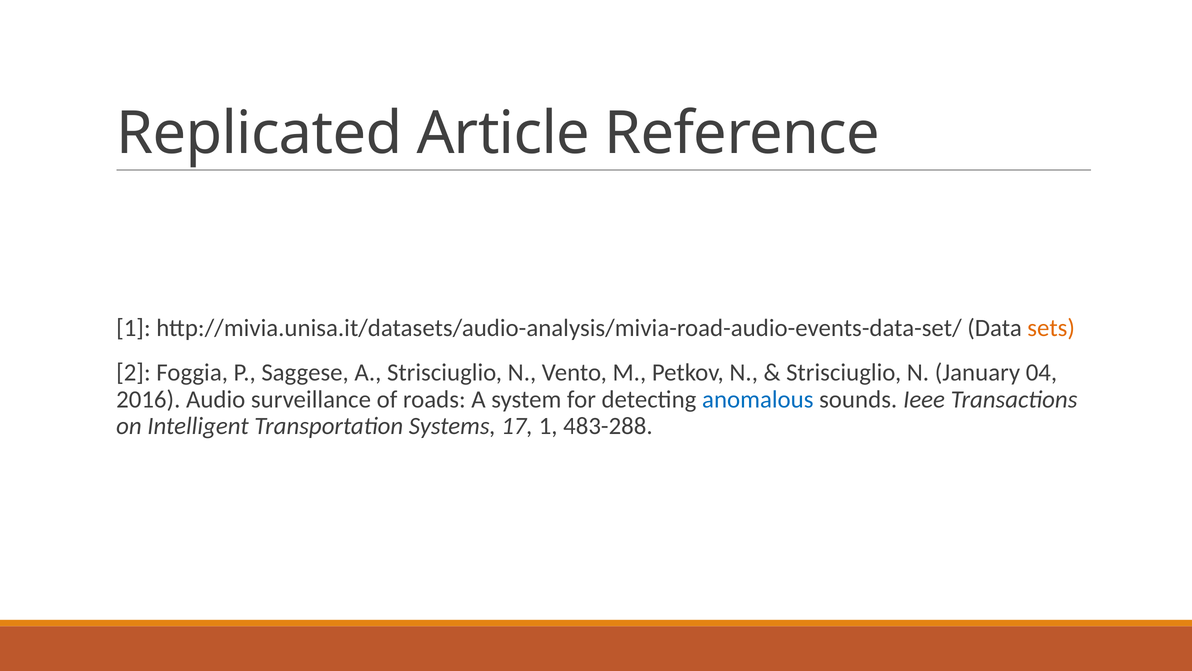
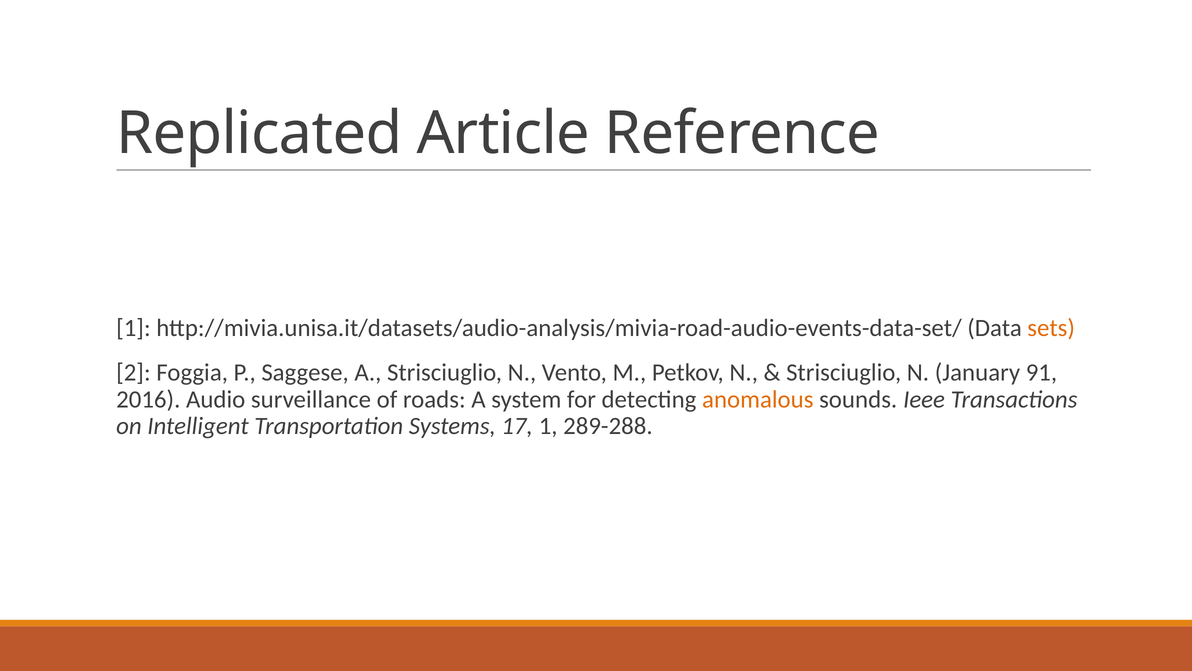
04: 04 -> 91 (1041, 372)
anomalous colour: blue -> orange (758, 399)
483-288: 483-288 -> 289-288 (608, 426)
